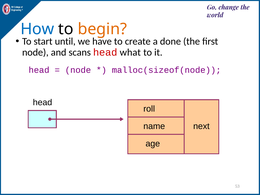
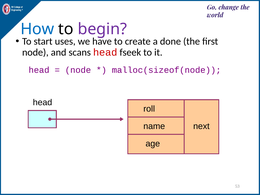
begin colour: orange -> purple (102, 29)
until: until -> uses (65, 41)
what: what -> fseek (130, 52)
